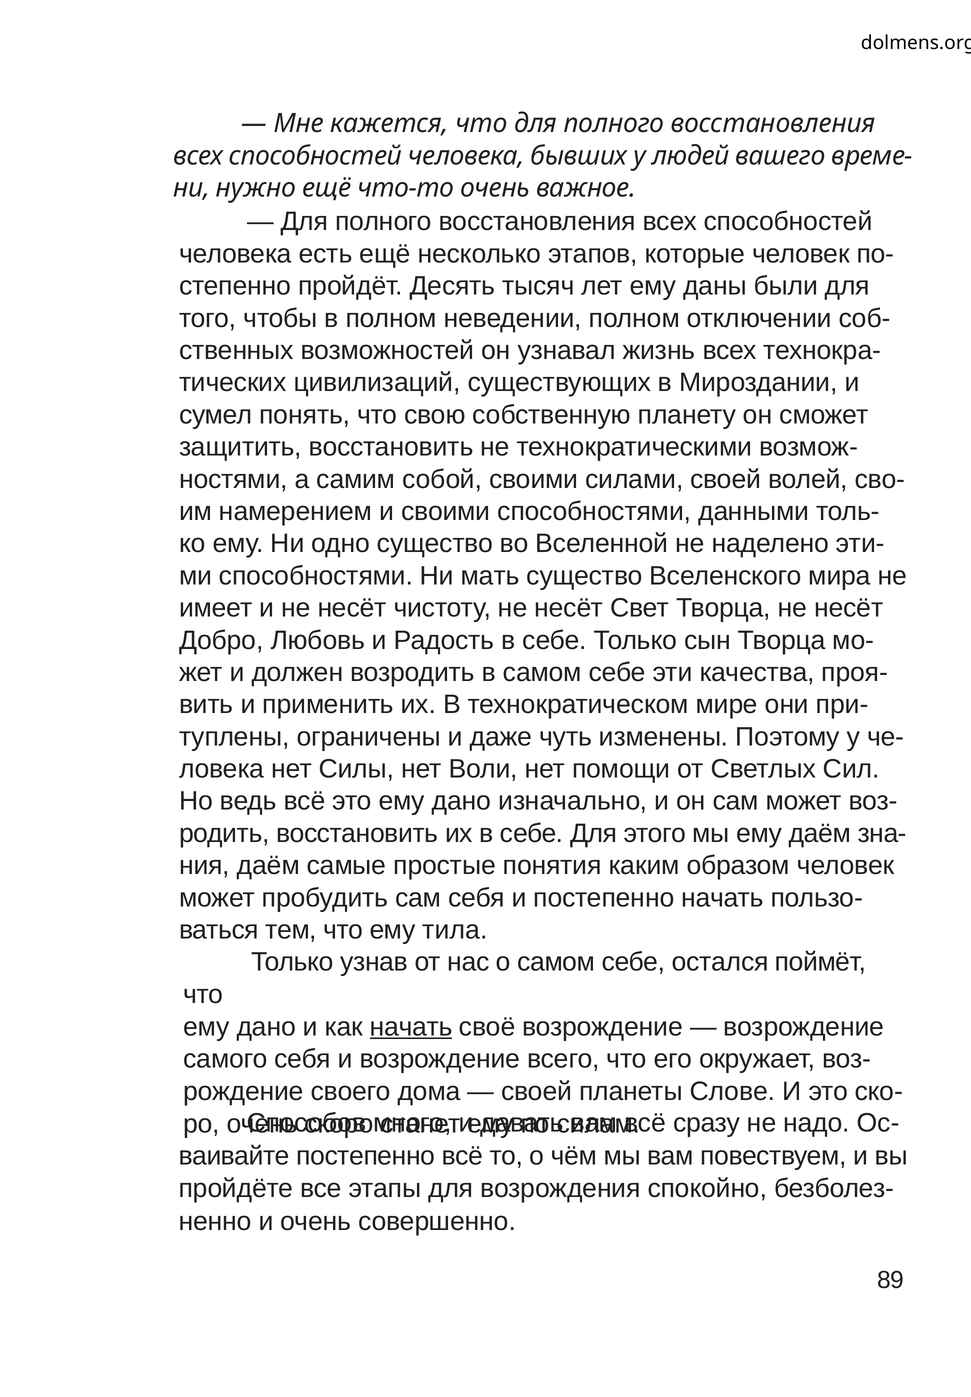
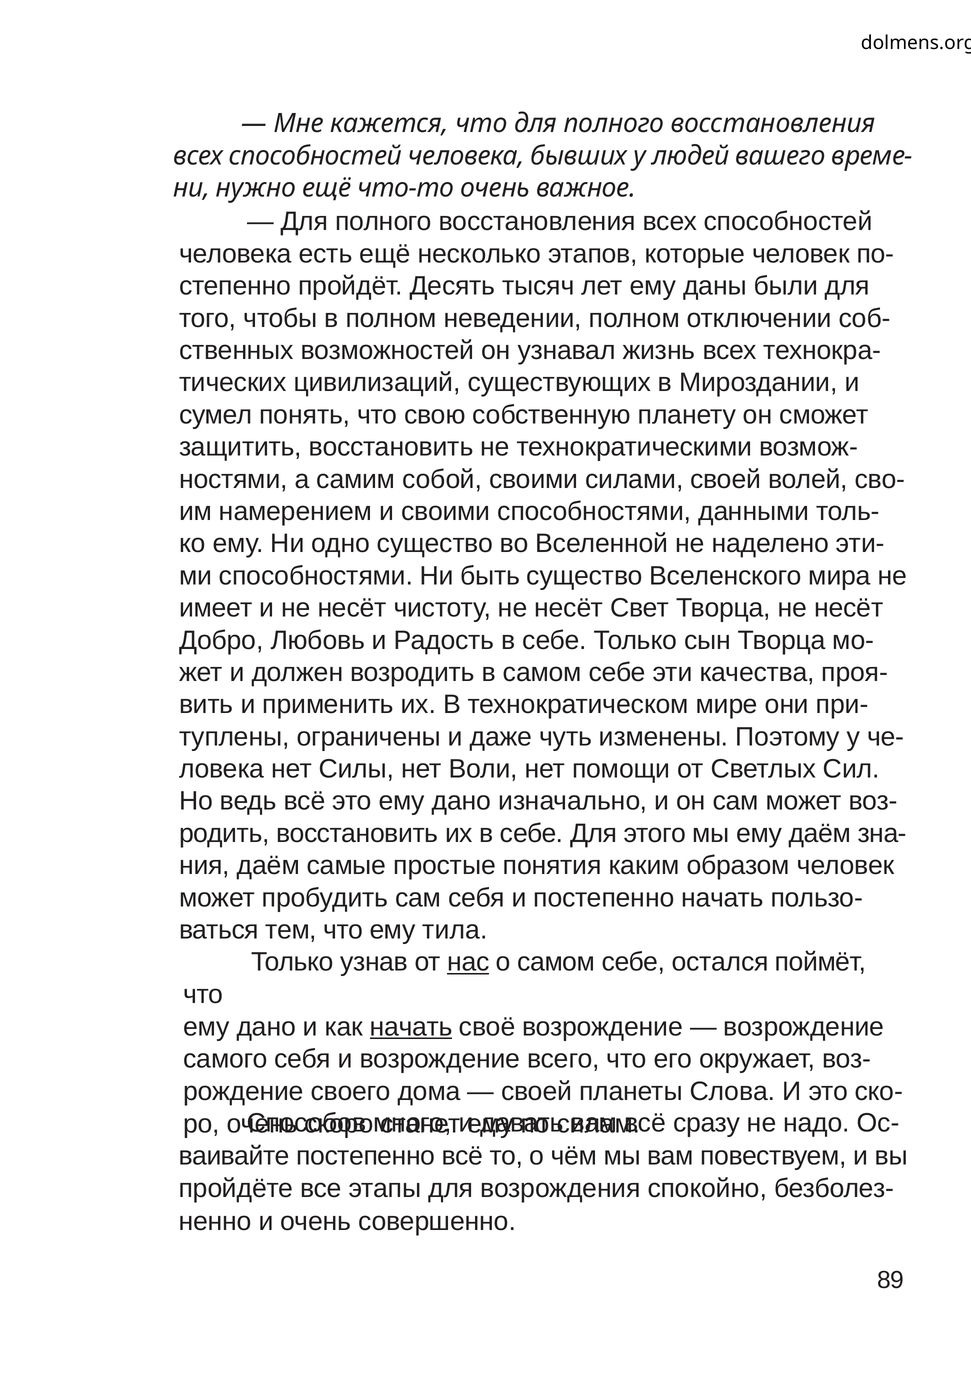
мать: мать -> быть (490, 576)
нас underline: none -> present (468, 963)
Слове: Слове -> Слова (733, 1092)
